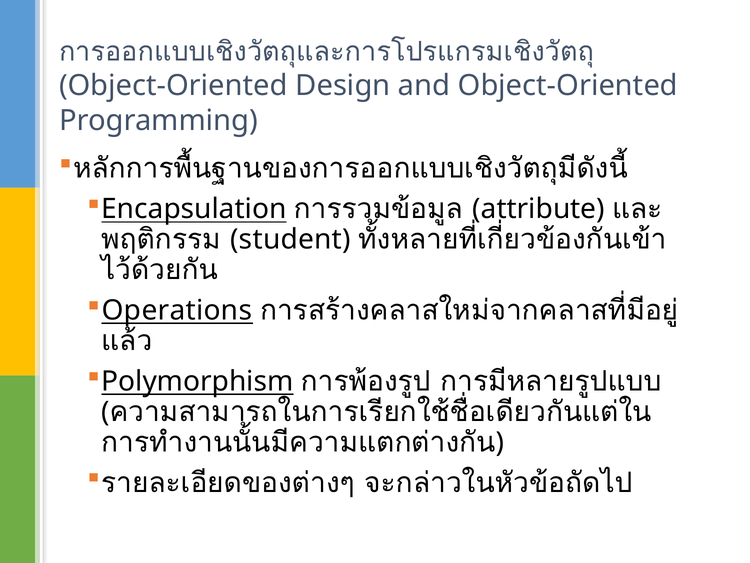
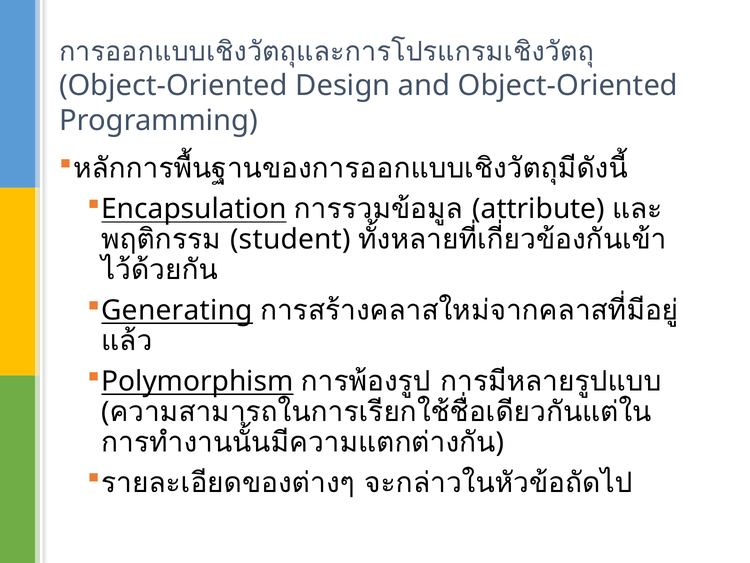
Operations: Operations -> Generating (177, 310)
